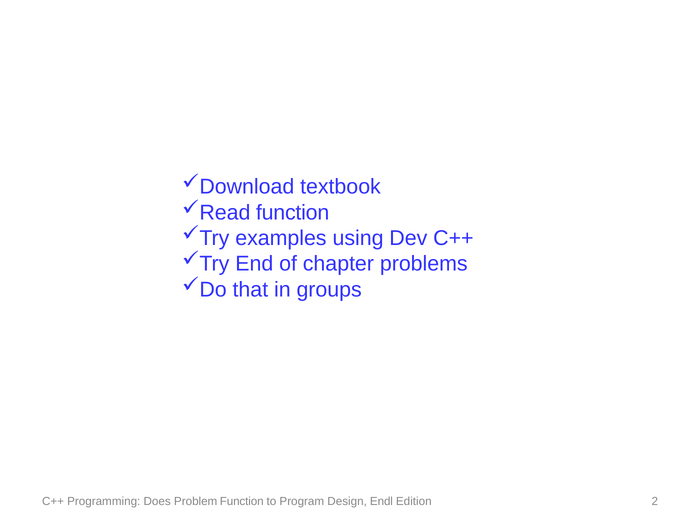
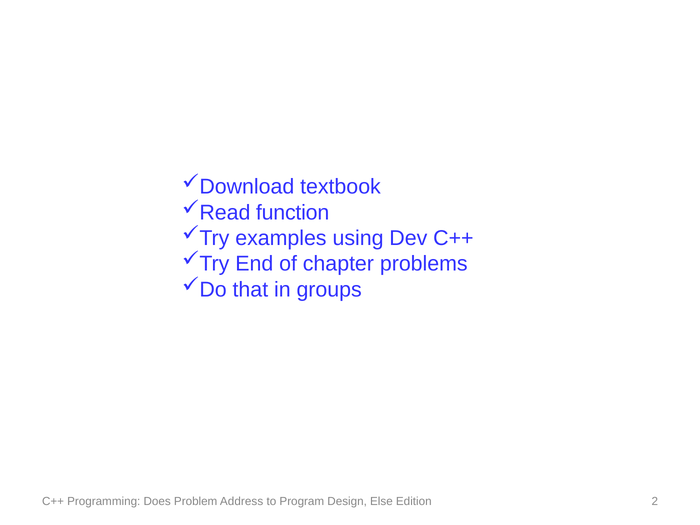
Problem Function: Function -> Address (242, 501)
Endl: Endl -> Else (381, 501)
